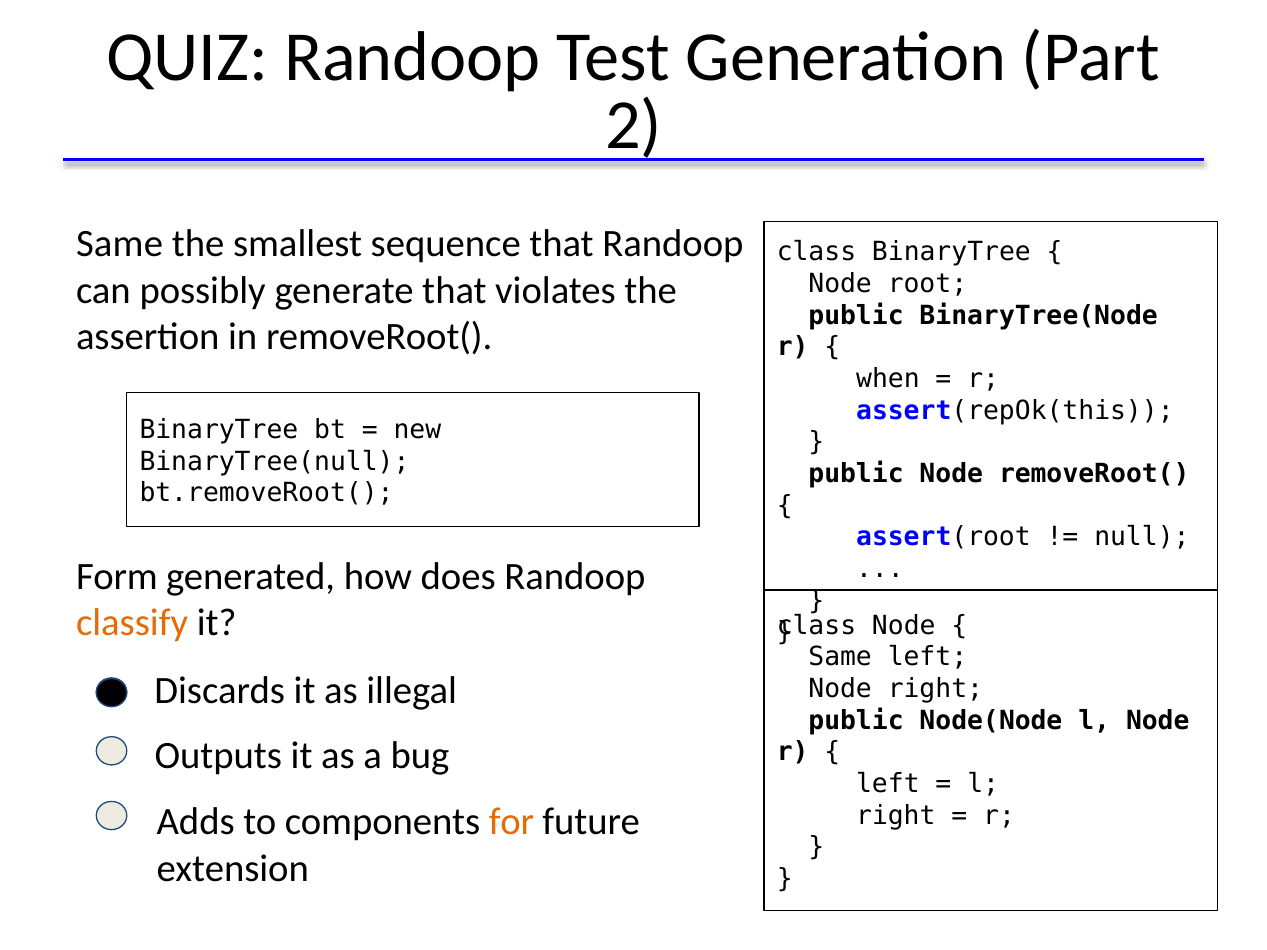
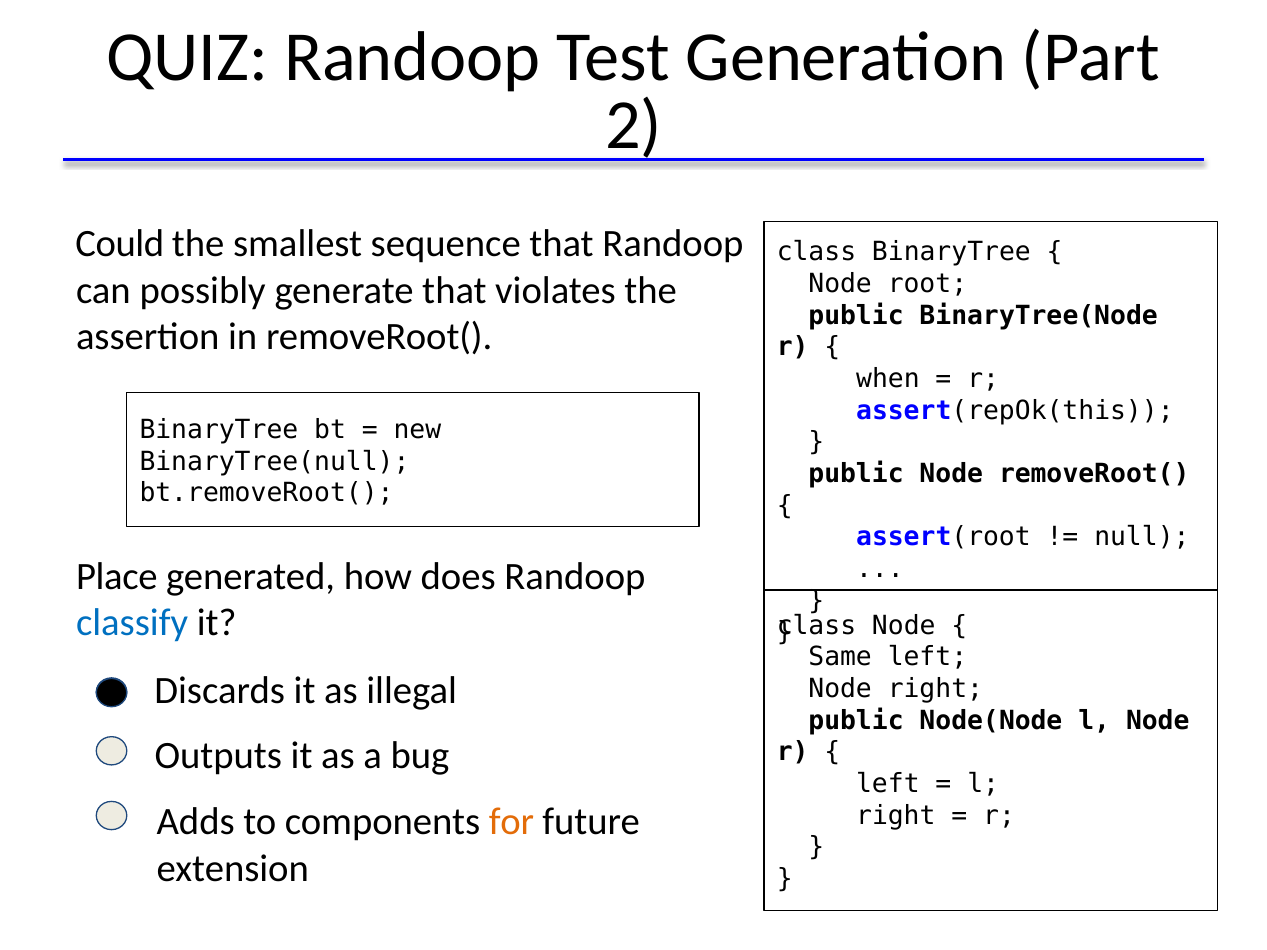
Same: Same -> Could (120, 244)
Form: Form -> Place (117, 577)
classify colour: orange -> blue (132, 623)
